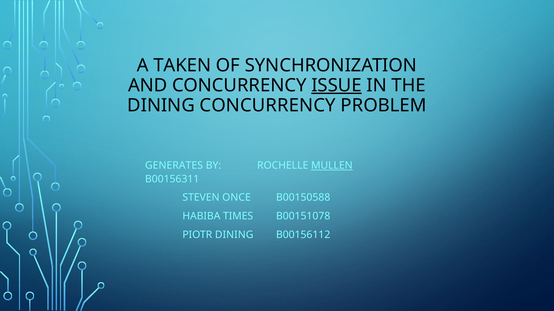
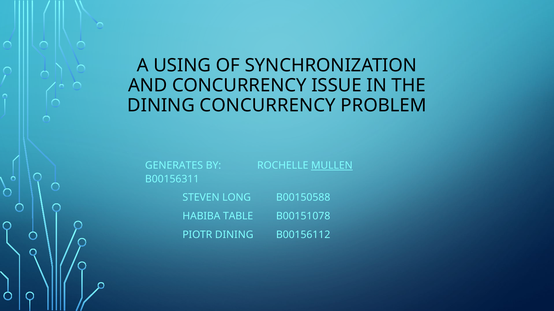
TAKEN: TAKEN -> USING (182, 66)
ISSUE underline: present -> none (337, 86)
ONCE: ONCE -> LONG (237, 198)
TIMES: TIMES -> TABLE (238, 217)
